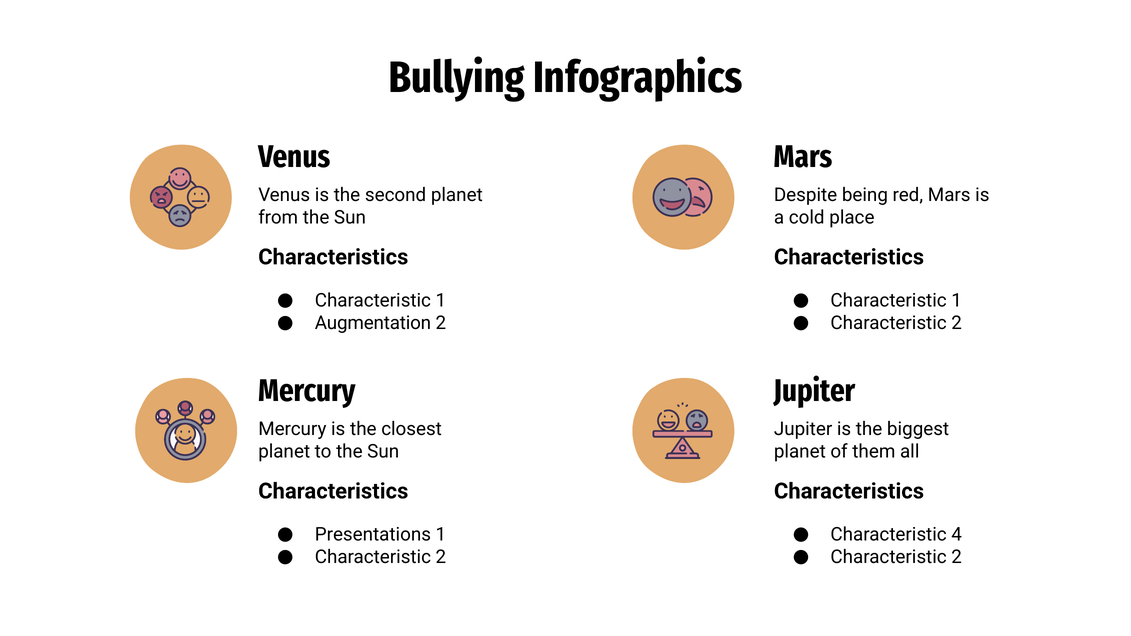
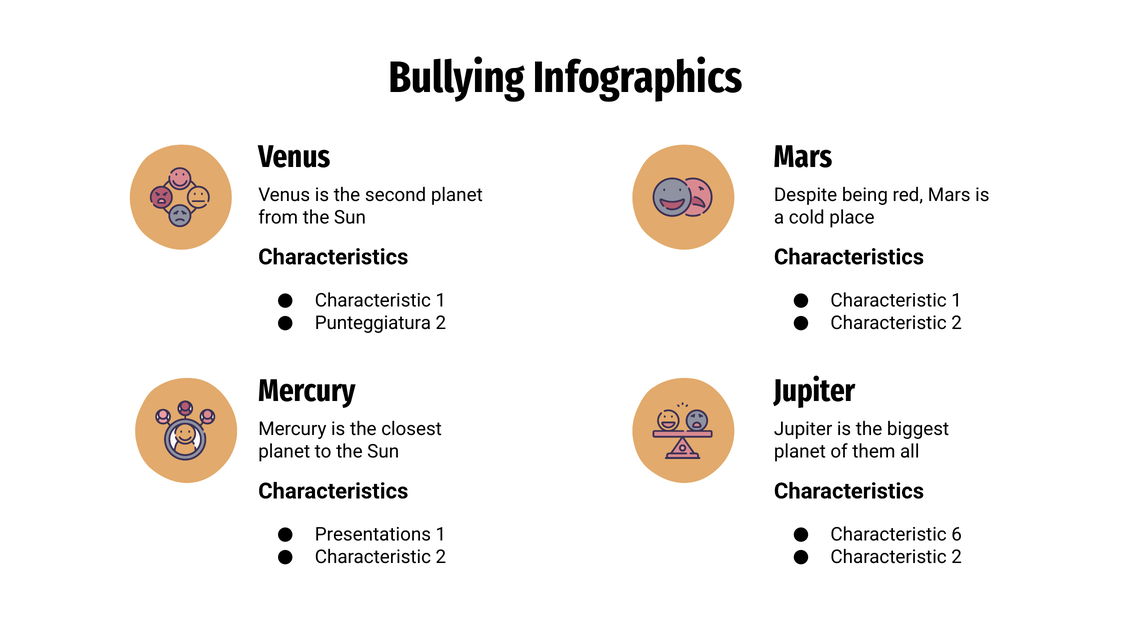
Augmentation: Augmentation -> Punteggiatura (373, 323)
4: 4 -> 6 (957, 535)
